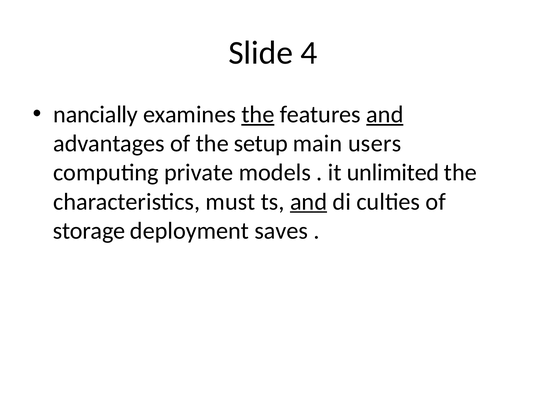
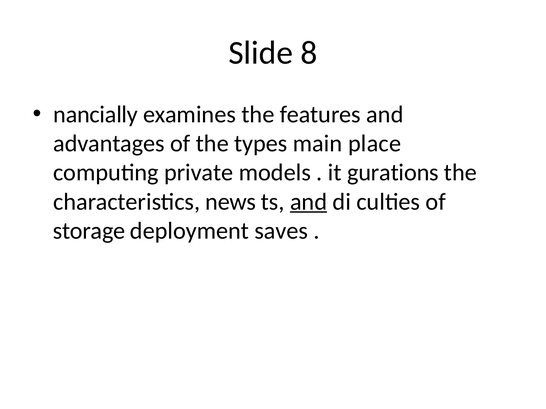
4: 4 -> 8 (309, 53)
the underline: present -> none (258, 115)
and underline: present -> none (385, 115)
setup: setup -> types (261, 144)
users: users -> place (375, 144)
unlimited: unlimited -> gurations (393, 173)
must: must -> news (231, 202)
